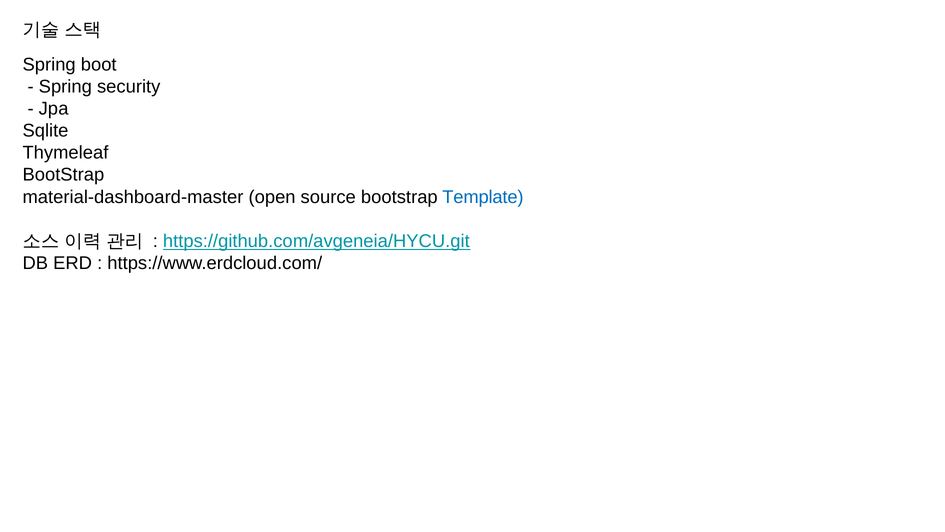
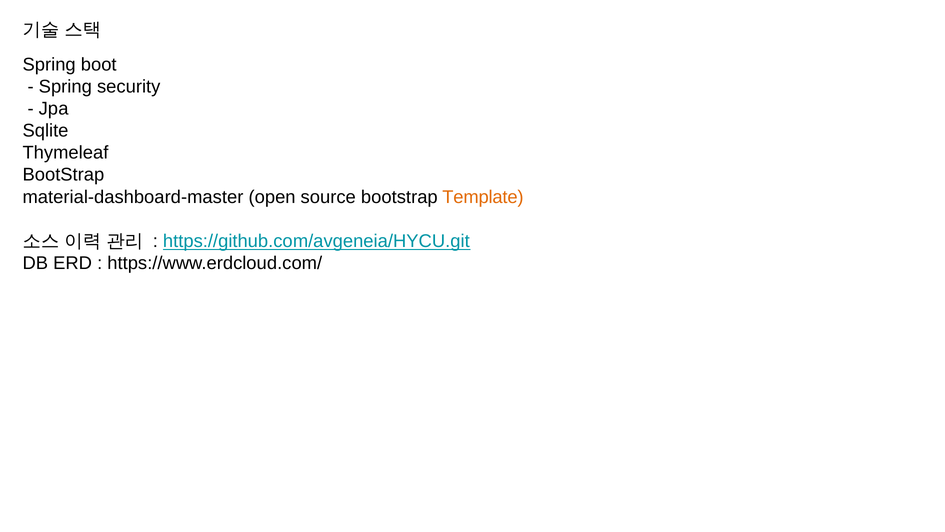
Template colour: blue -> orange (483, 197)
